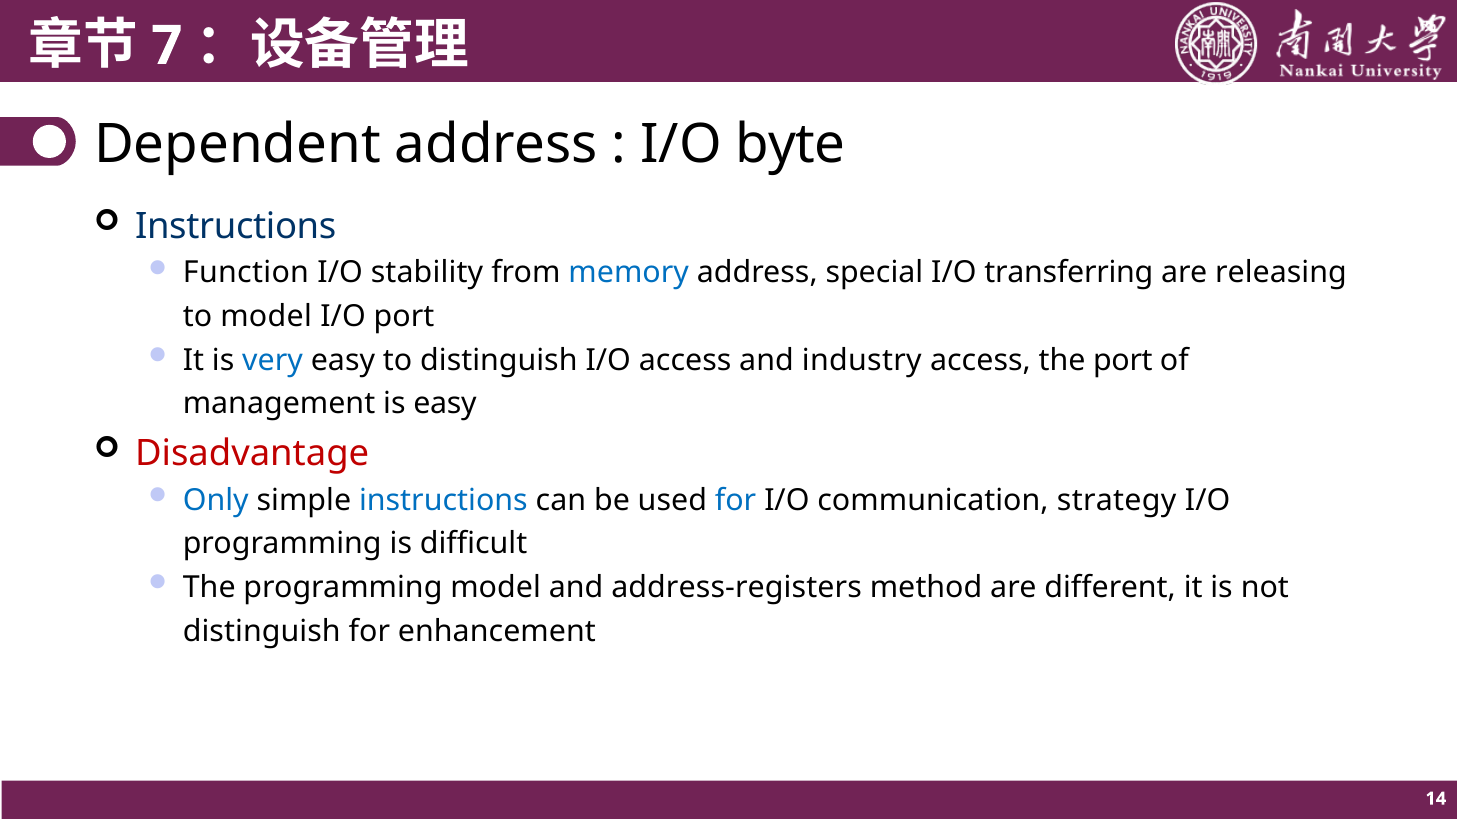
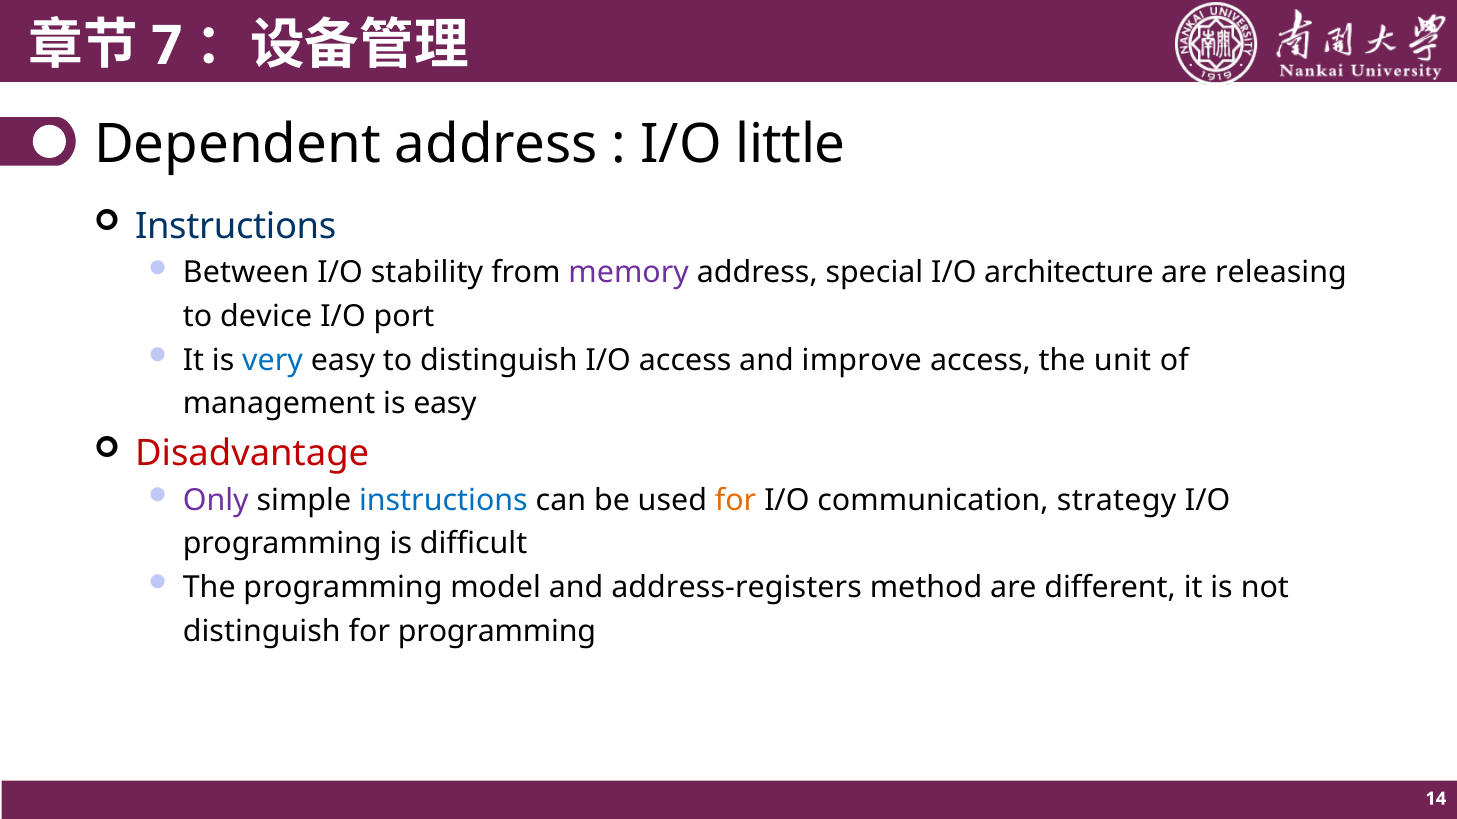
byte: byte -> little (791, 144)
Function: Function -> Between (246, 273)
memory colour: blue -> purple (629, 273)
transferring: transferring -> architecture (1069, 273)
to model: model -> device (266, 317)
industry: industry -> improve (862, 361)
the port: port -> unit (1123, 361)
Only colour: blue -> purple (216, 500)
for colour: blue -> orange (736, 500)
for enhancement: enhancement -> programming (497, 632)
